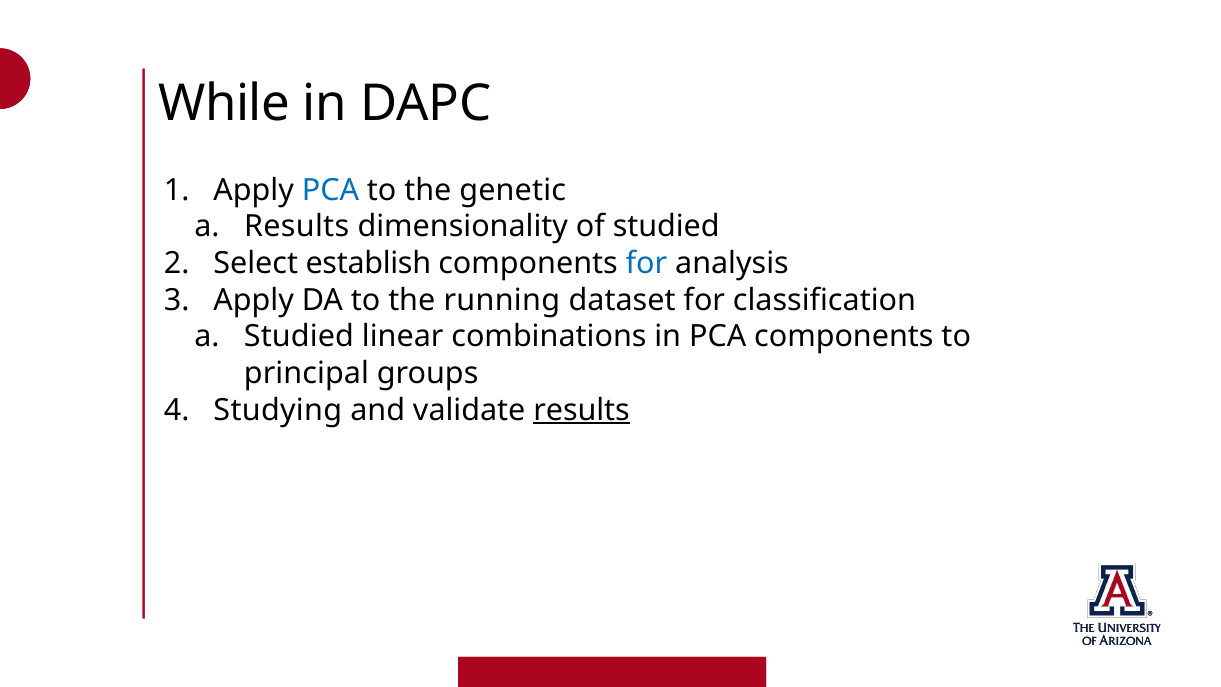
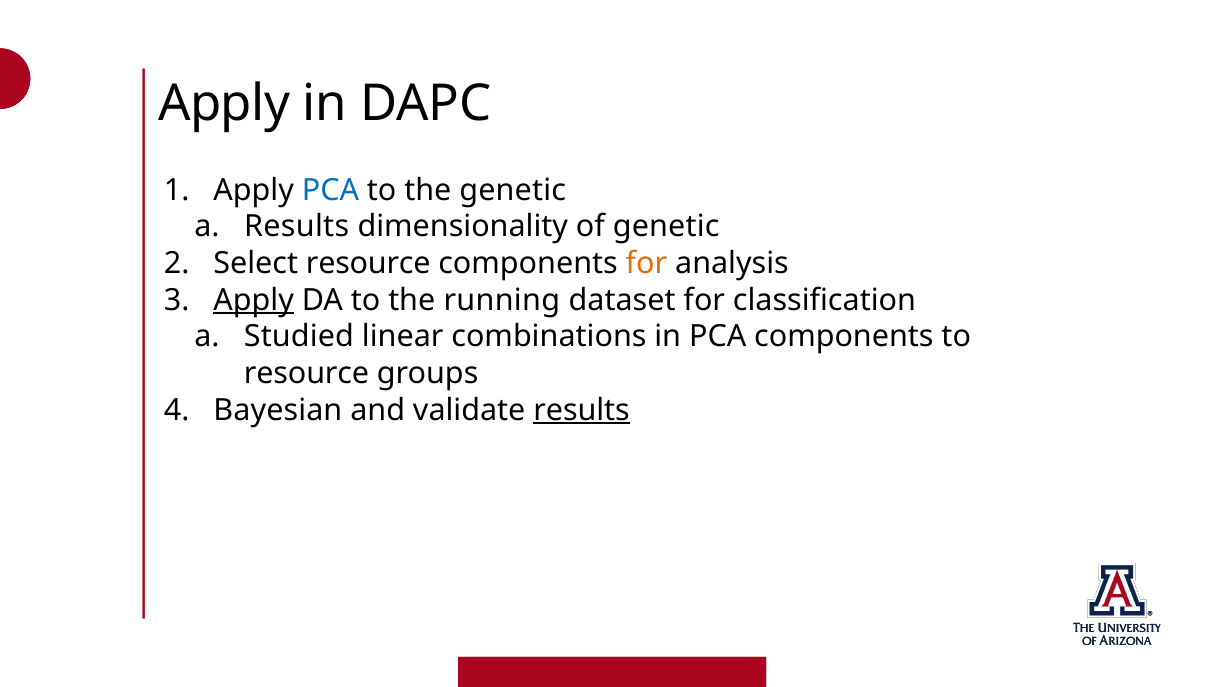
While: While -> Apply (224, 104)
of studied: studied -> genetic (666, 227)
Select establish: establish -> resource (368, 263)
for colour: blue -> orange (646, 263)
Apply underline: none -> present (254, 300)
principal: principal -> resource (307, 373)
Studying: Studying -> Bayesian (278, 410)
